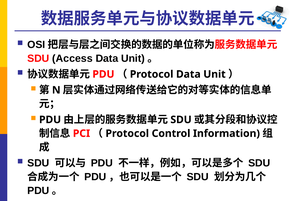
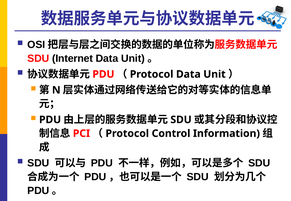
Access: Access -> Internet (72, 59)
